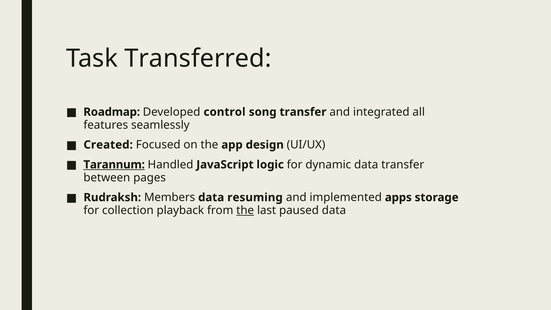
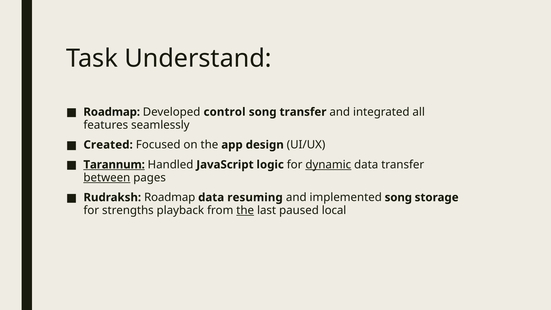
Transferred: Transferred -> Understand (198, 58)
dynamic underline: none -> present (328, 165)
between underline: none -> present (107, 178)
Rudraksh Members: Members -> Roadmap (170, 197)
implemented apps: apps -> song (398, 197)
collection: collection -> strengths (128, 210)
paused data: data -> local (334, 210)
